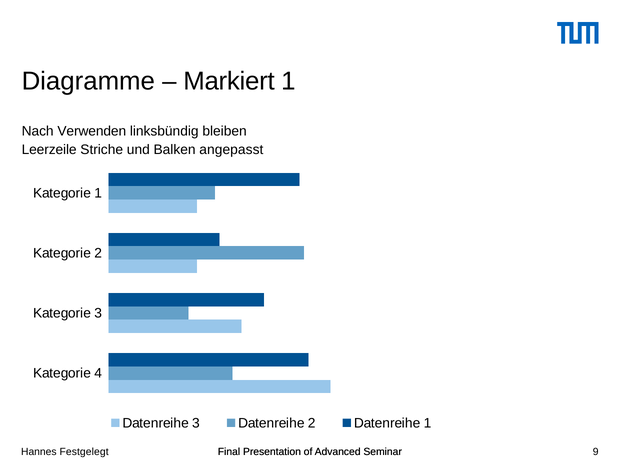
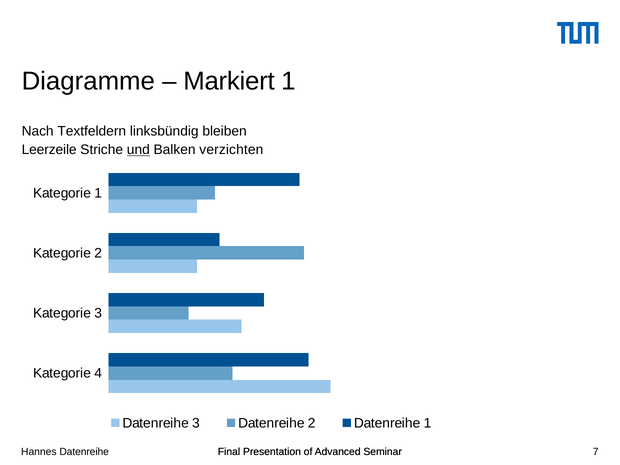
Verwenden: Verwenden -> Textfeldern (92, 131)
und underline: none -> present (138, 150)
angepasst: angepasst -> verzichten (231, 150)
Hannes Festgelegt: Festgelegt -> Datenreihe (84, 452)
9: 9 -> 7 (596, 452)
